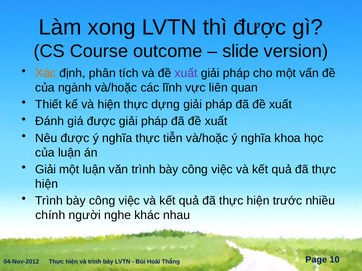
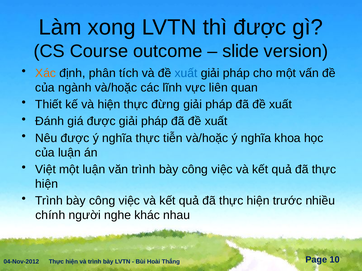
xuất colour: purple -> blue (186, 73)
dựng: dựng -> đừng (166, 105)
Giải: Giải -> Việt (46, 170)
